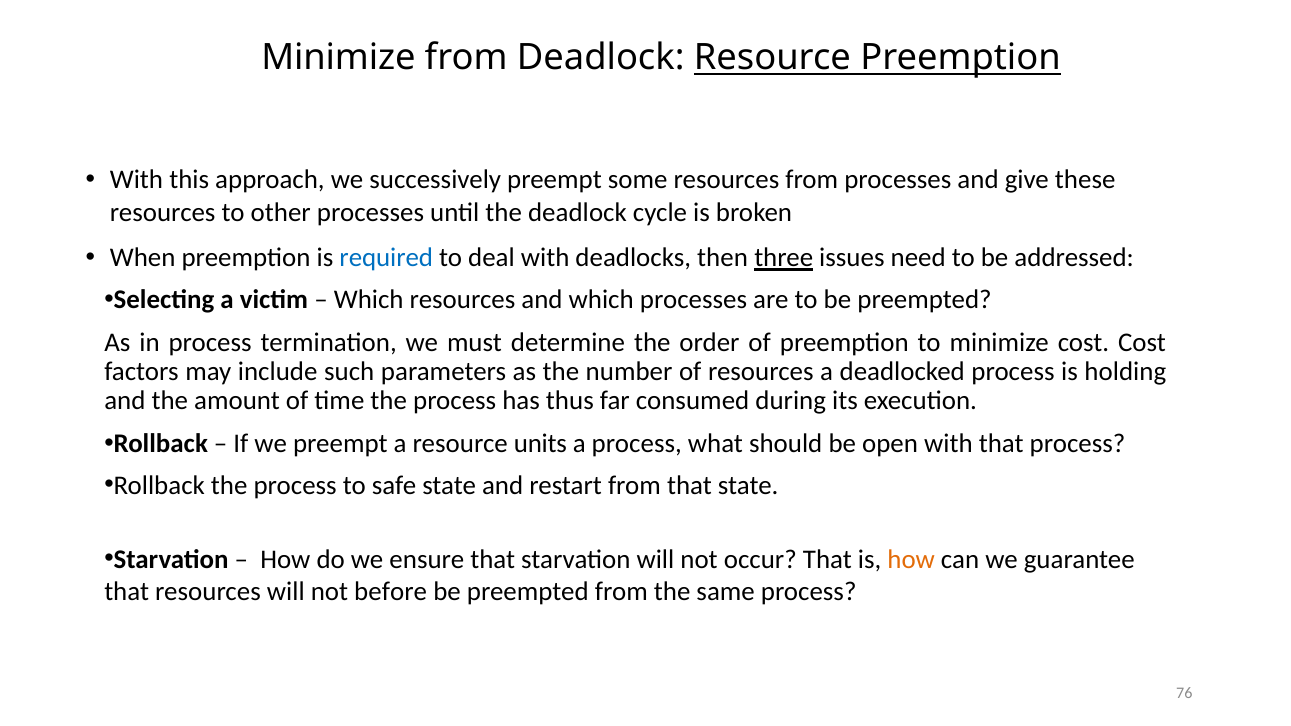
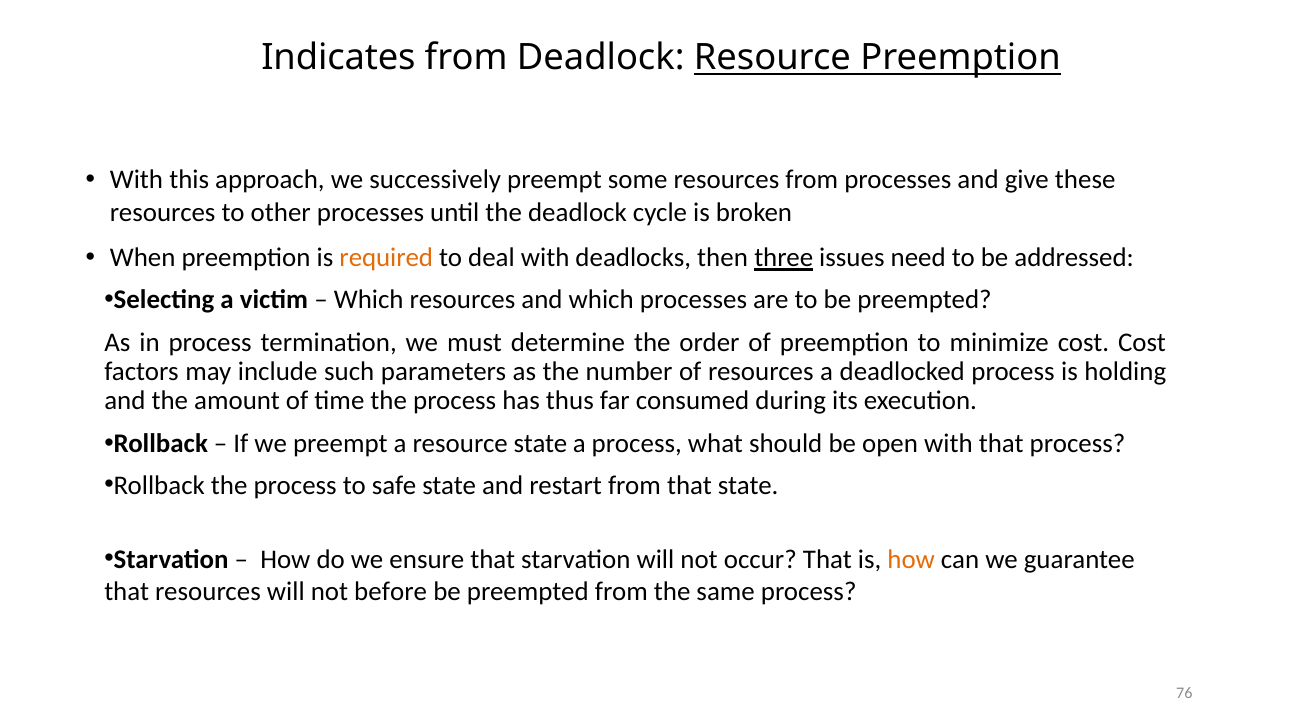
Minimize: Minimize -> Indicates (338, 57)
required colour: blue -> orange (386, 258)
resource units: units -> state (540, 443)
